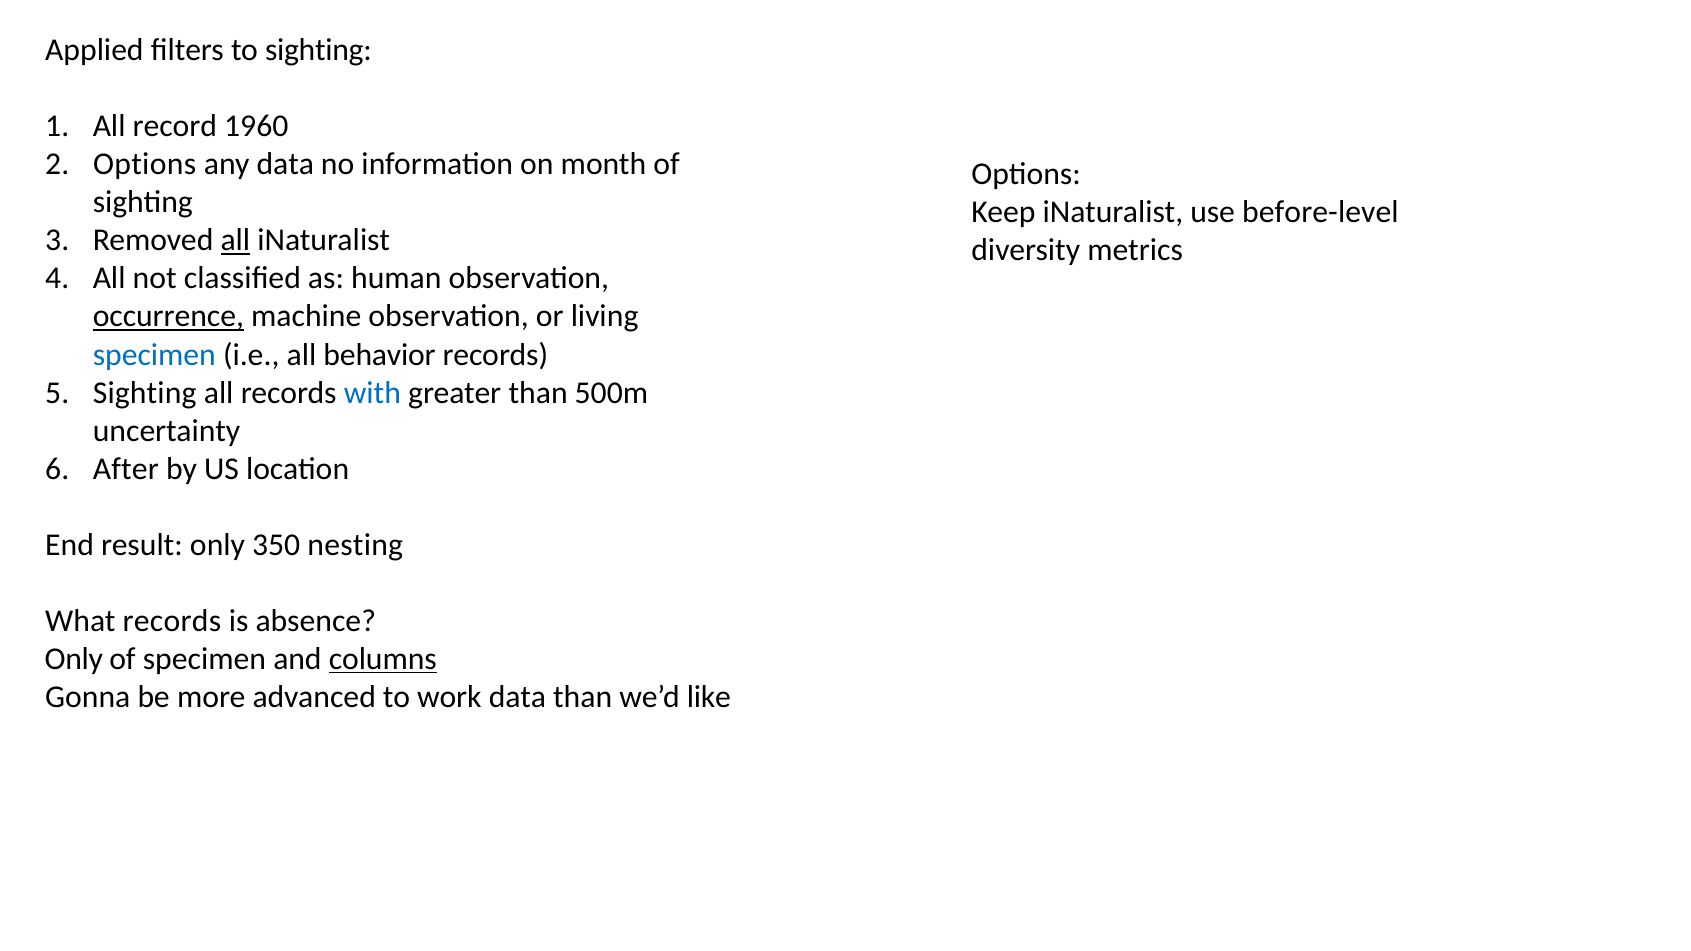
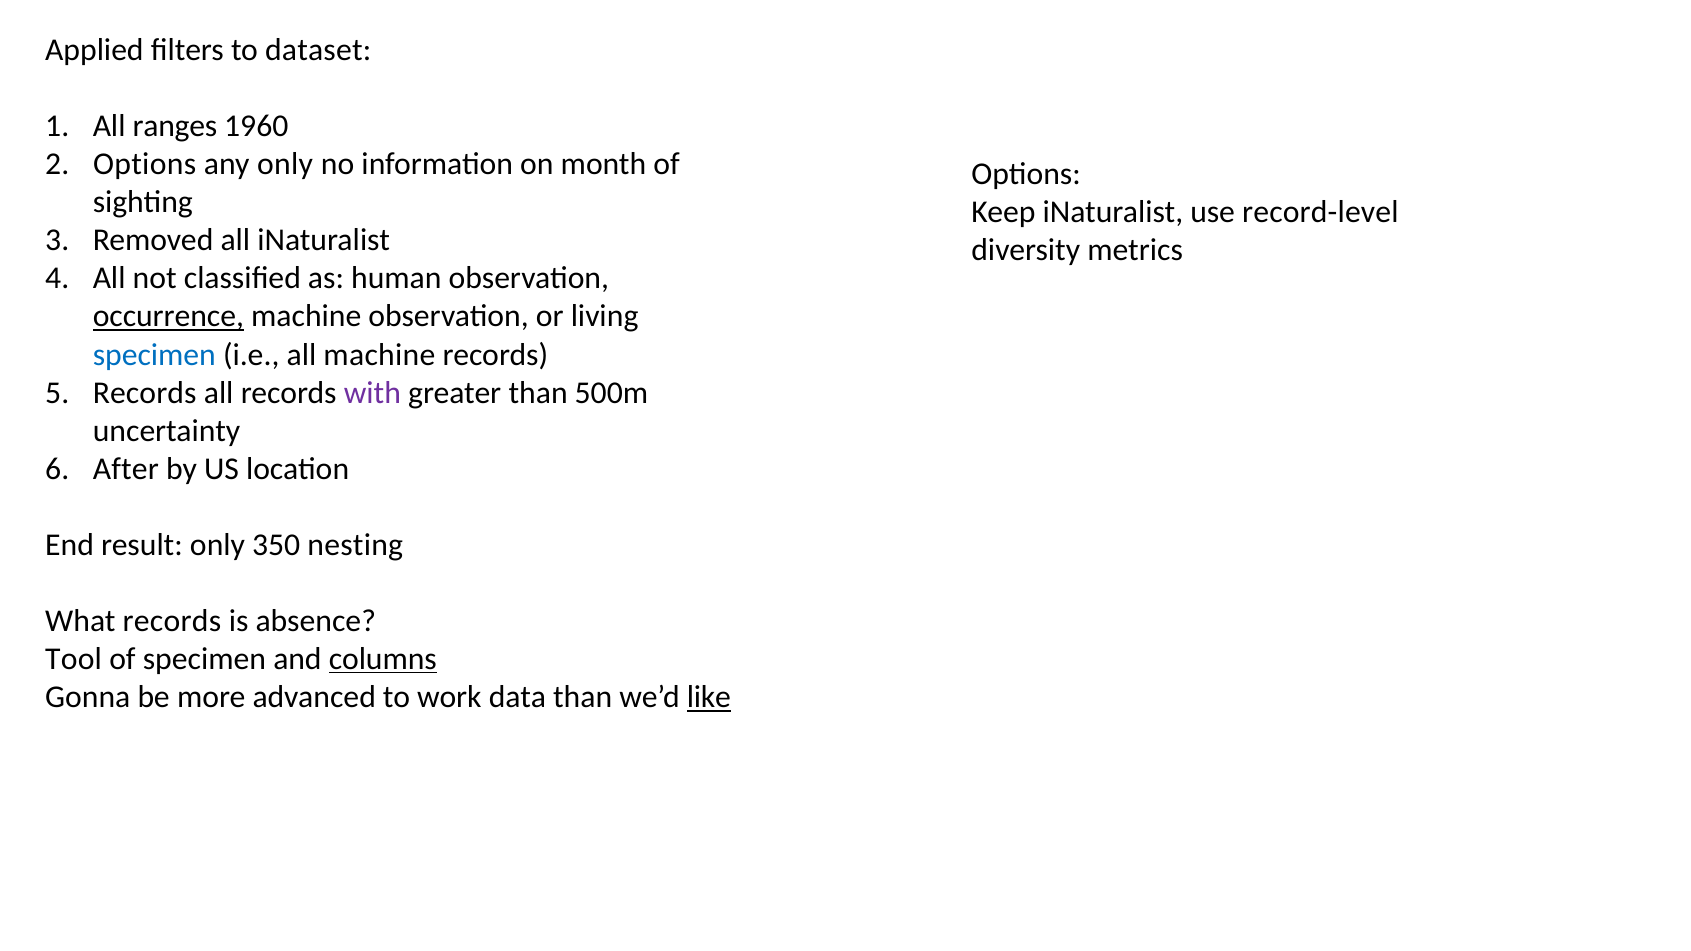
to sighting: sighting -> dataset (318, 50)
record: record -> ranges (175, 126)
any data: data -> only (285, 164)
before-level: before-level -> record-level (1320, 212)
all underline: present -> none (235, 240)
all behavior: behavior -> machine (379, 355)
Sighting: Sighting -> Records (145, 393)
with colour: blue -> purple (372, 393)
Only: Only -> Tool (74, 659)
like underline: none -> present (709, 697)
